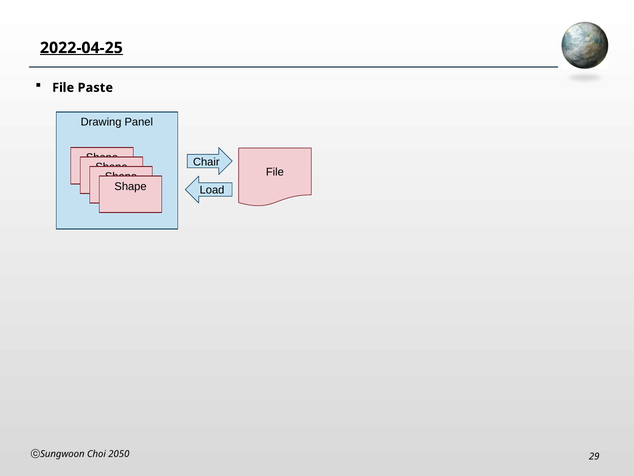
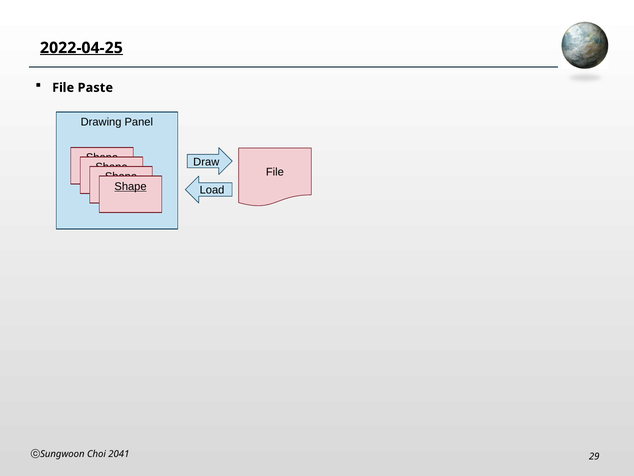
Chair: Chair -> Draw (206, 162)
Shape underline: none -> present (131, 186)
2050: 2050 -> 2041 (119, 454)
